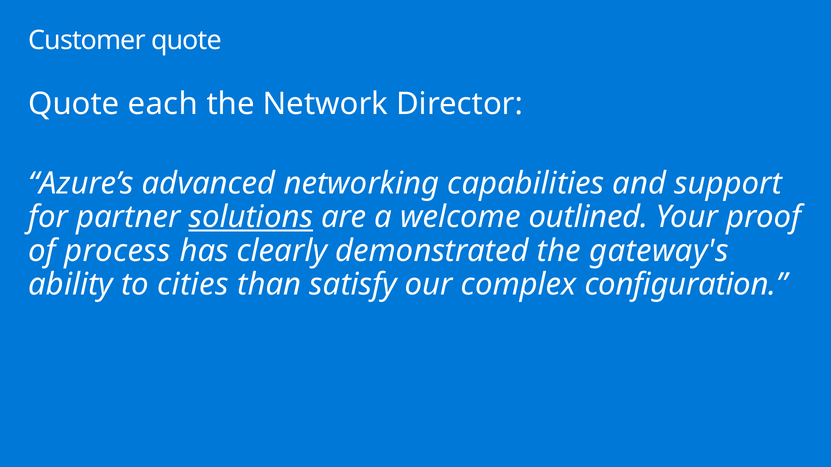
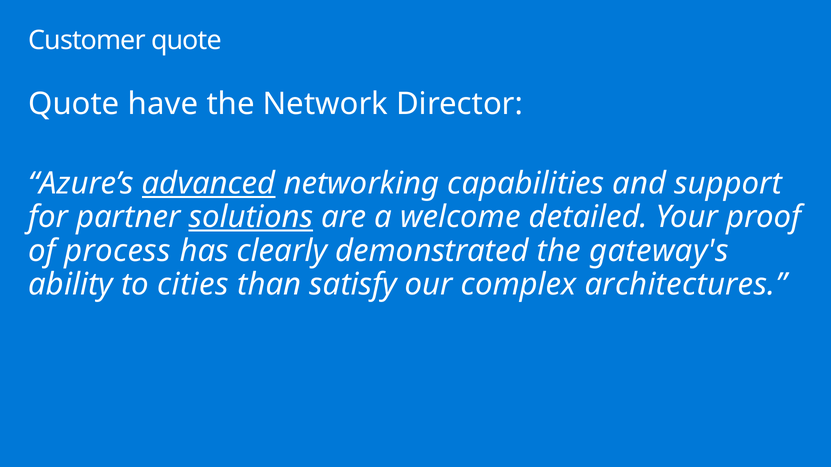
each: each -> have (163, 104)
advanced underline: none -> present (209, 184)
outlined: outlined -> detailed (588, 217)
configuration: configuration -> architectures (686, 285)
